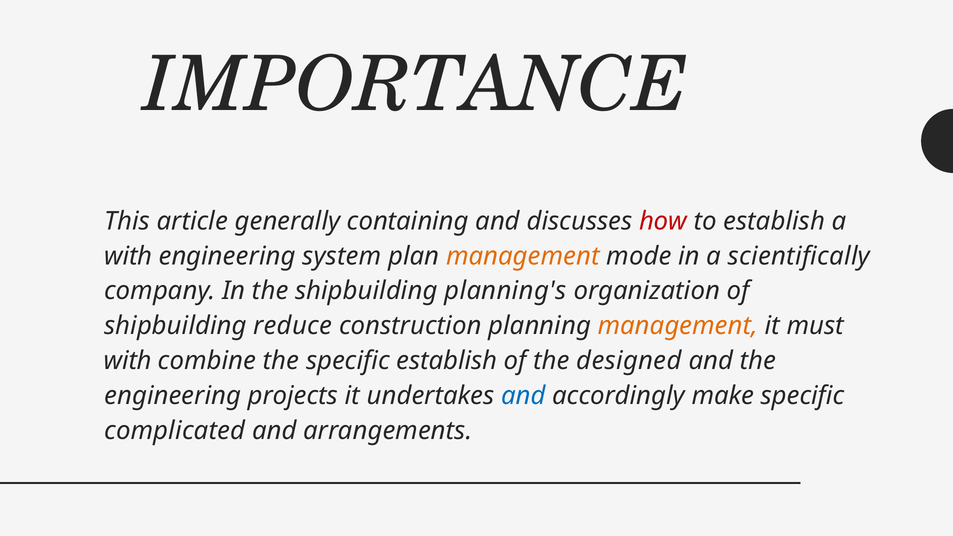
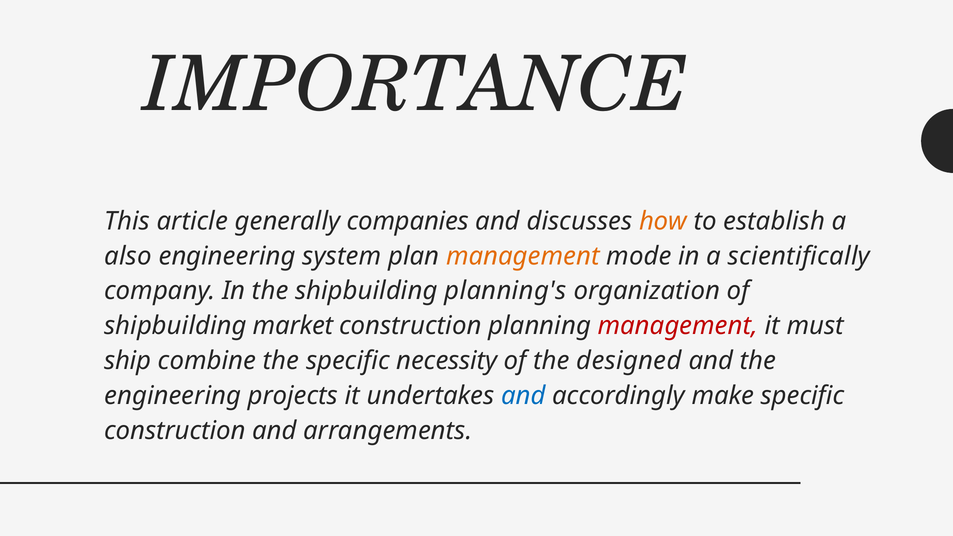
containing: containing -> companies (408, 221)
how colour: red -> orange (663, 221)
with: with -> also (128, 256)
reduce: reduce -> market (293, 326)
management colour: orange -> red (678, 326)
with: with -> ship (128, 361)
specific establish: establish -> necessity (447, 361)
complicated: complicated -> construction (175, 431)
